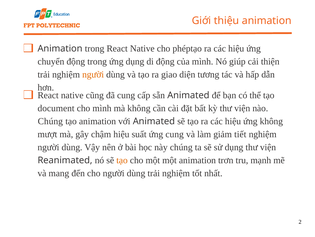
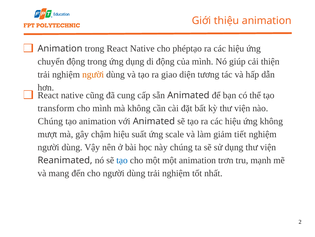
document: document -> transform (56, 108)
ứng cung: cung -> scale (175, 134)
tạo colour: orange -> blue (122, 160)
